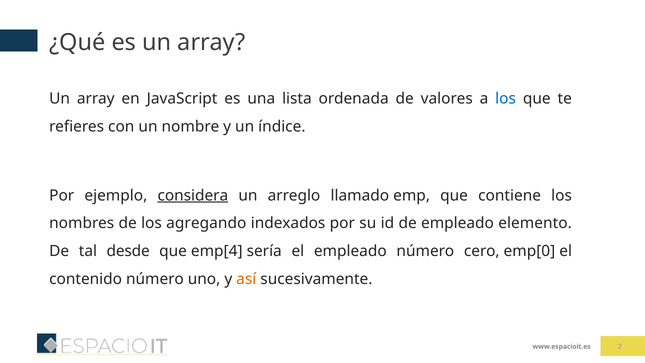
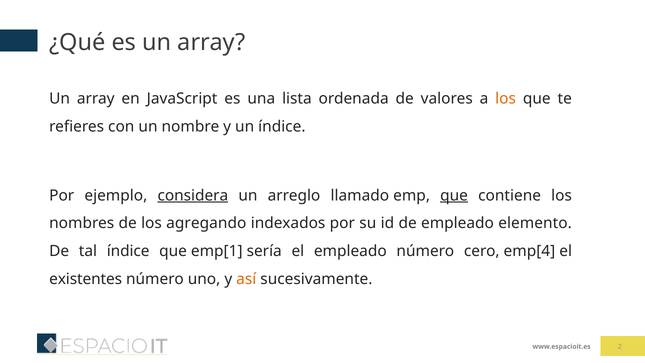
los colour: blue -> orange (506, 99)
que underline: none -> present (454, 195)
tal desde: desde -> índice (128, 251)
emp[4: emp[4 -> emp[1 (217, 251)
emp[0: emp[0 -> emp[4 (529, 251)
contenido: contenido -> existentes (86, 279)
